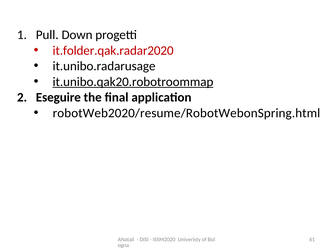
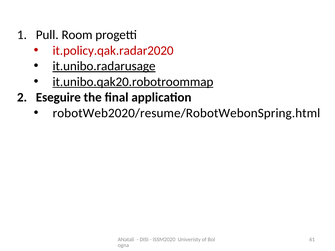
Down: Down -> Room (77, 35)
it.folder.qak.radar2020: it.folder.qak.radar2020 -> it.policy.qak.radar2020 (113, 51)
it.unibo.radarusage underline: none -> present (104, 66)
